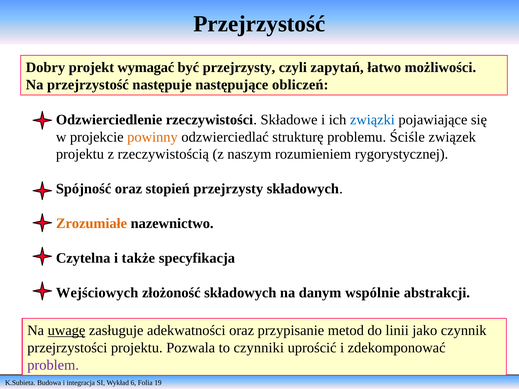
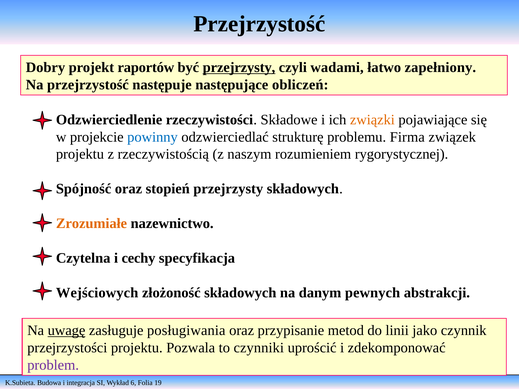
wymagać: wymagać -> raportów (146, 68)
przejrzysty underline: none -> present (239, 68)
zapytań: zapytań -> wadami (337, 68)
możliwości: możliwości -> zapełniony (440, 68)
związki colour: blue -> orange (372, 120)
powinny colour: orange -> blue (152, 137)
Ściśle: Ściśle -> Firma (407, 137)
także: także -> cechy (138, 258)
wspólnie: wspólnie -> pewnych (373, 293)
adekwatności: adekwatności -> posługiwania (186, 331)
